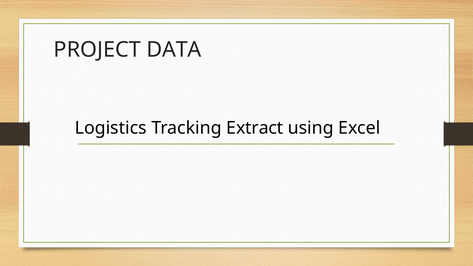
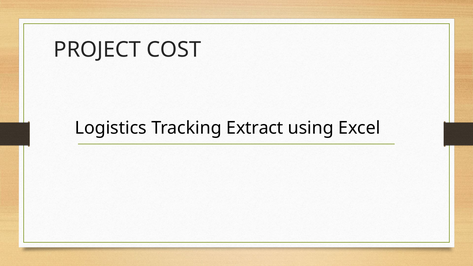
DATA: DATA -> COST (174, 50)
